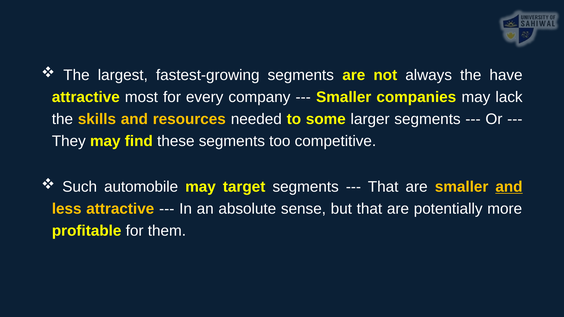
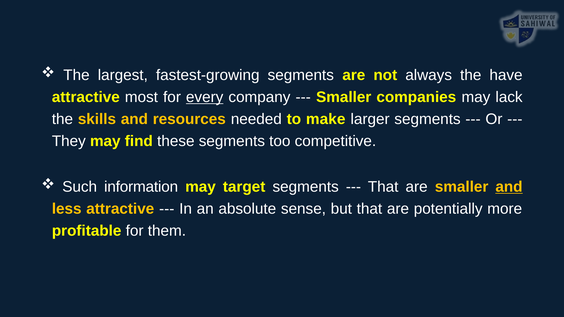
every underline: none -> present (205, 97)
some: some -> make (326, 119)
automobile: automobile -> information (141, 187)
